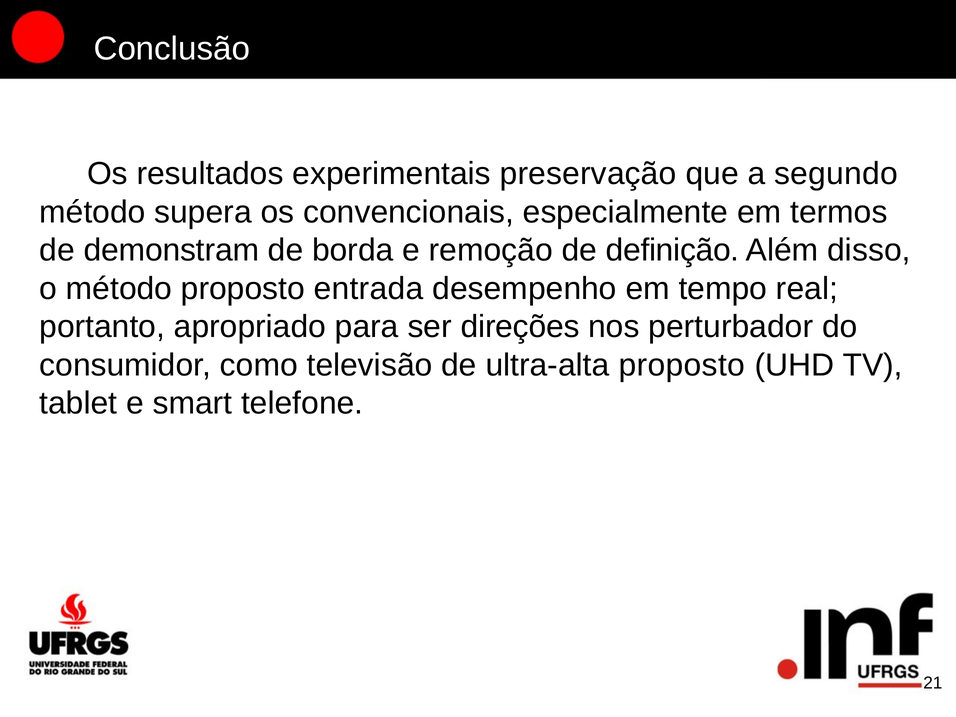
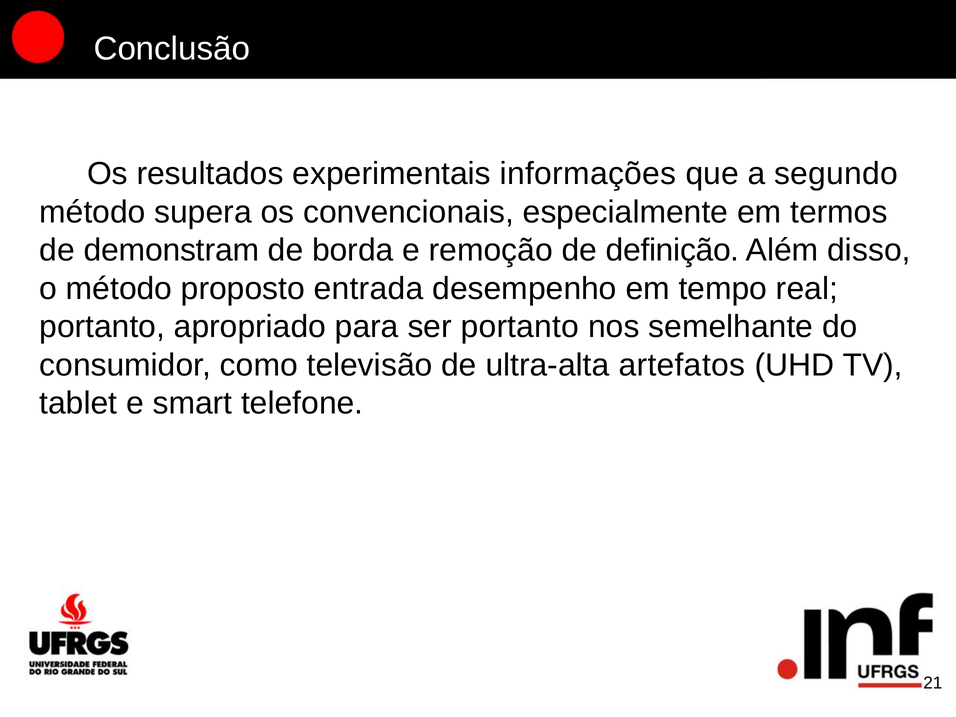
preservação: preservação -> informações (588, 174)
ser direções: direções -> portanto (520, 327)
perturbador: perturbador -> semelhante (731, 327)
ultra-alta proposto: proposto -> artefatos (682, 365)
